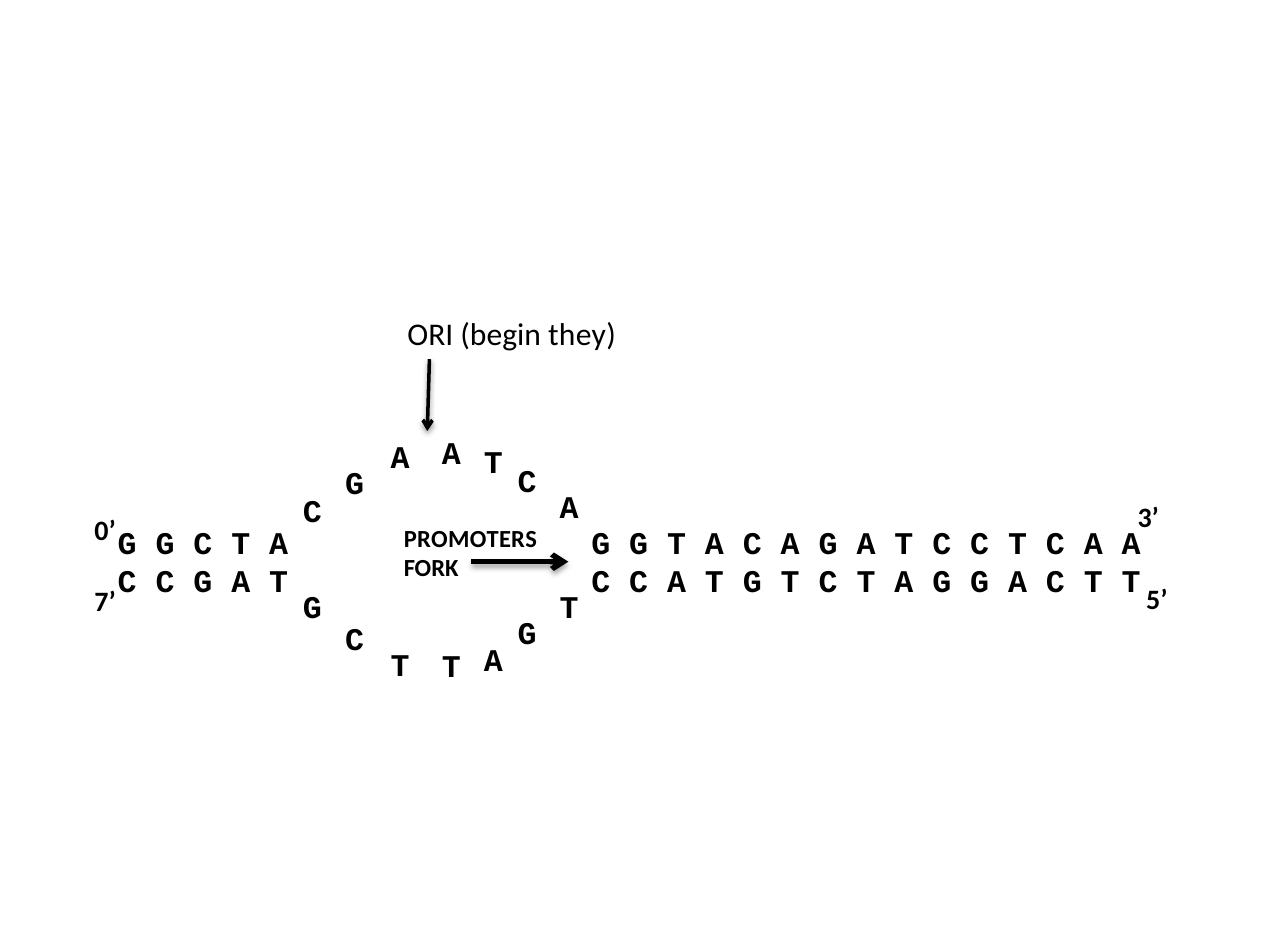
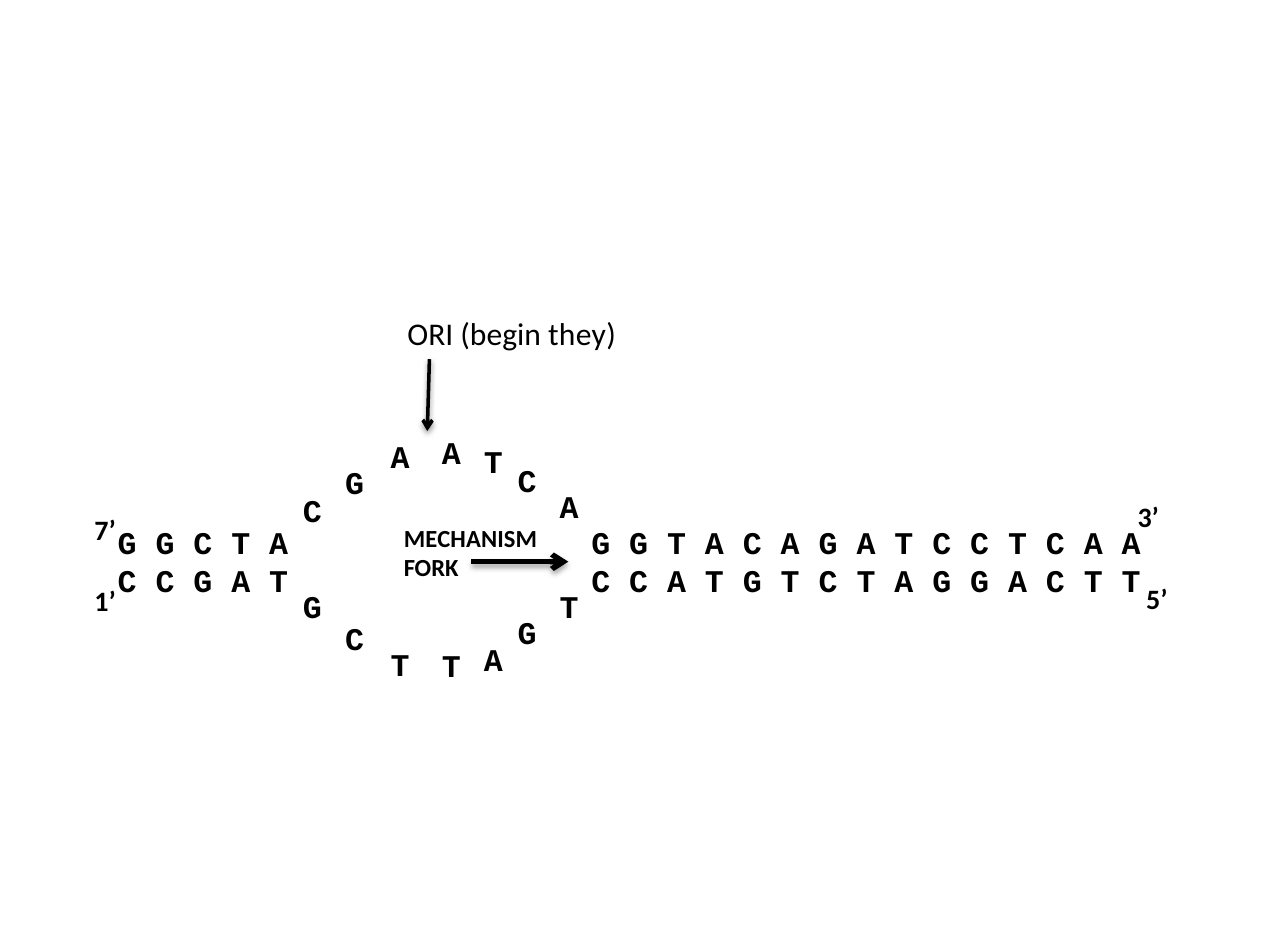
0: 0 -> 7 (105, 531)
PROMOTERS: PROMOTERS -> MECHANISM (470, 539)
7: 7 -> 1 (105, 602)
